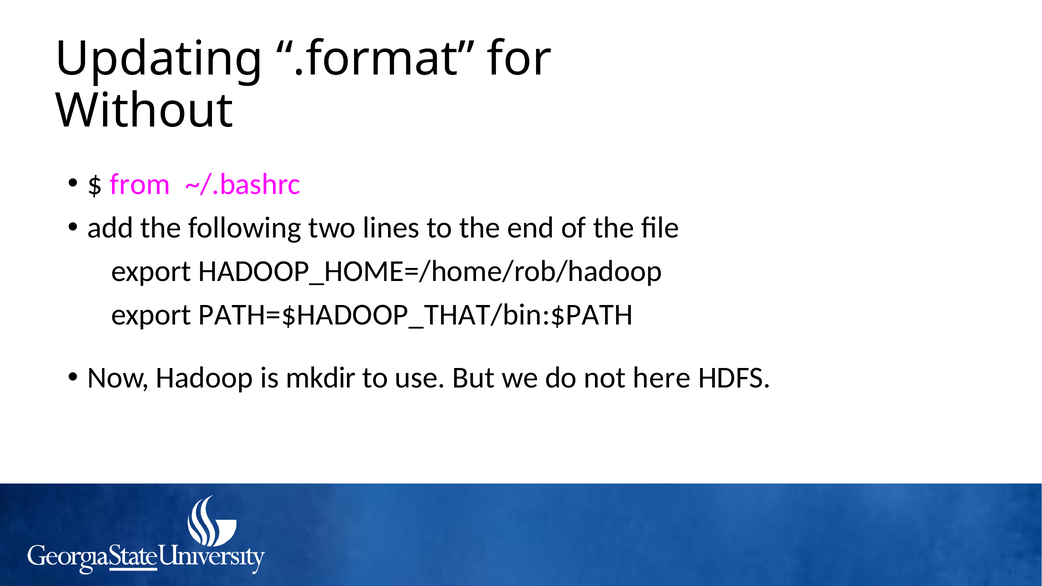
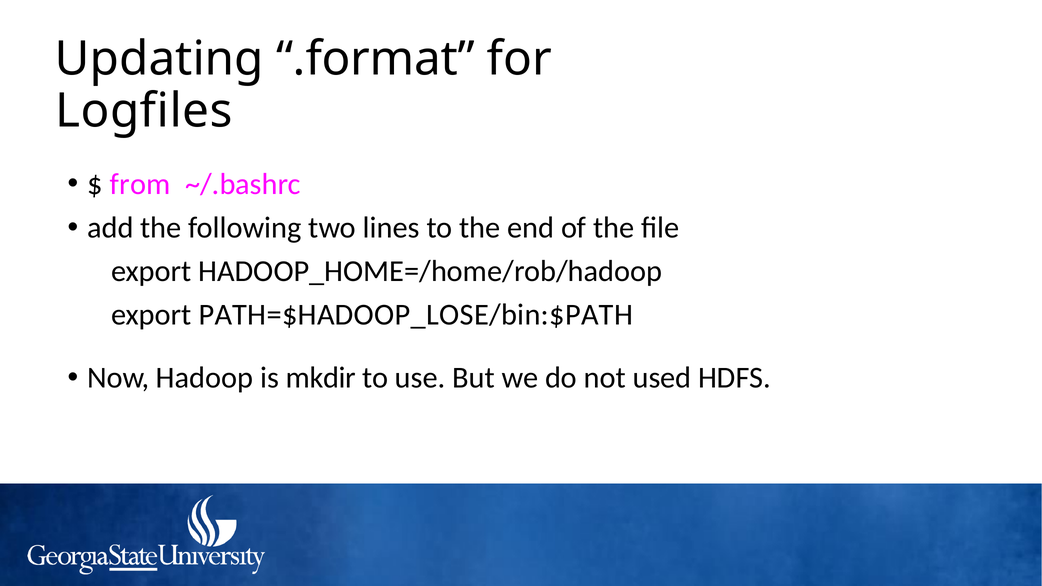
Without: Without -> Logfiles (144, 111)
PATH=$HADOOP_THAT/bin:$PATH: PATH=$HADOOP_THAT/bin:$PATH -> PATH=$HADOOP_LOSE/bin:$PATH (416, 315)
here: here -> used (662, 378)
